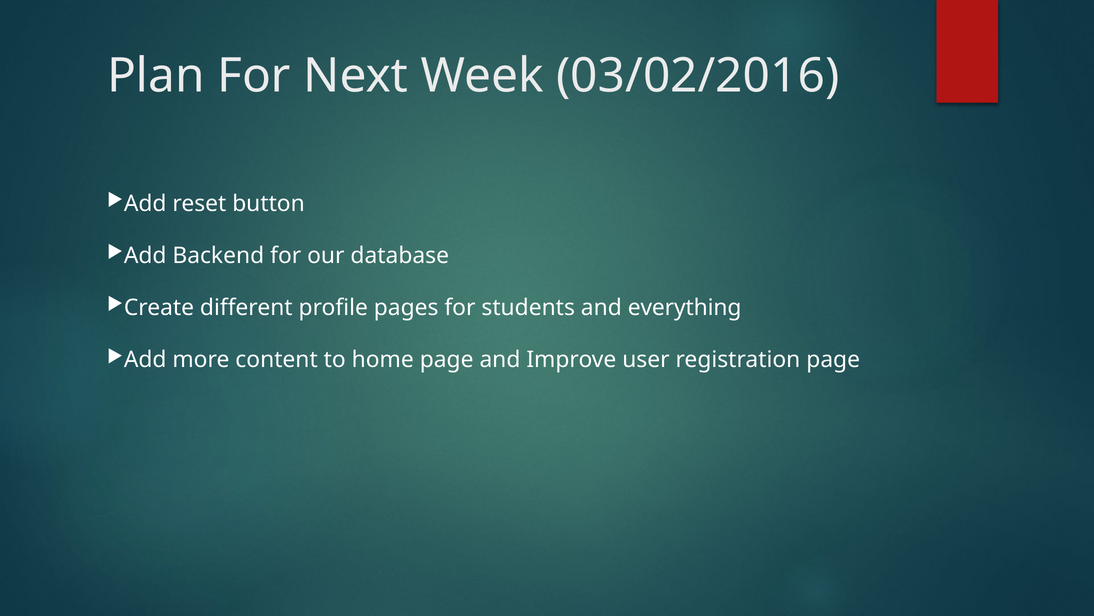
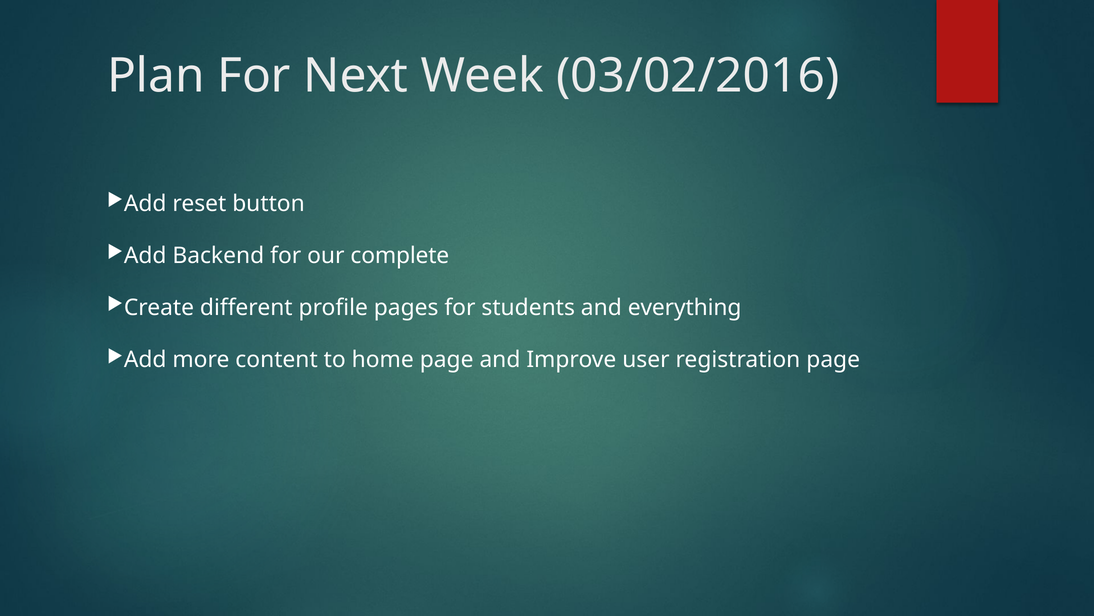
database: database -> complete (400, 256)
